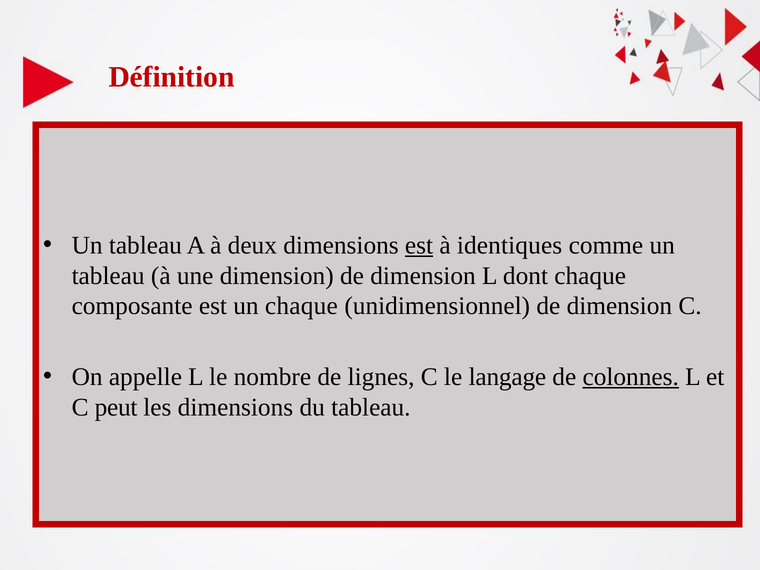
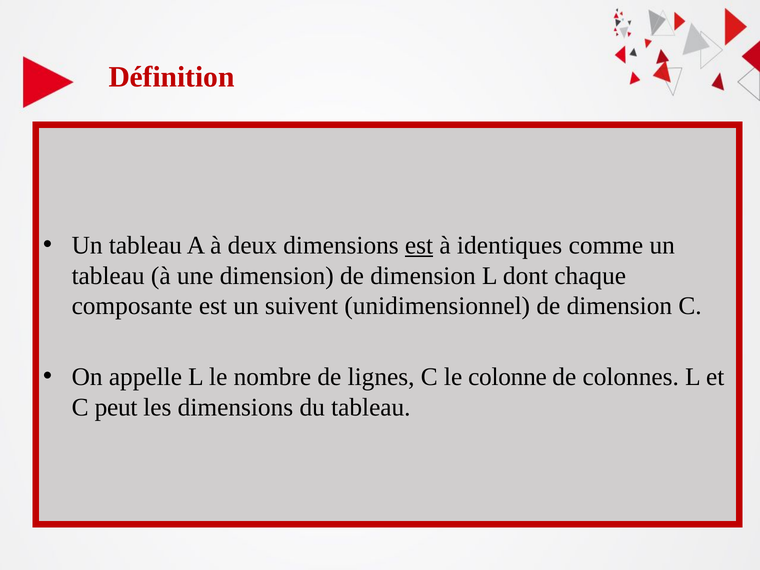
un chaque: chaque -> suivent (302, 306)
langage: langage -> colonne (507, 377)
colonnes underline: present -> none (631, 377)
